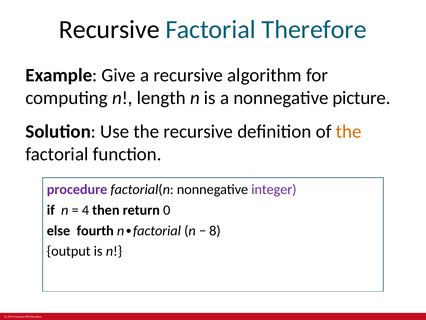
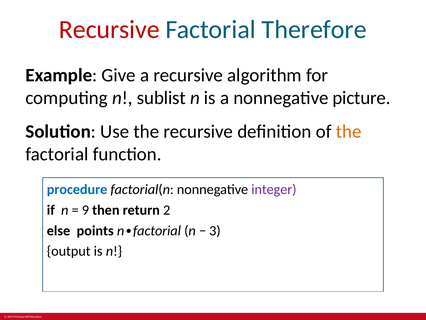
Recursive colour: black -> red (109, 29)
length: length -> sublist (161, 98)
procedure colour: purple -> blue (77, 189)
4: 4 -> 9 (85, 210)
0: 0 -> 2 (167, 210)
8: 8 -> 3 (215, 230)
fourth: fourth -> points (95, 230)
